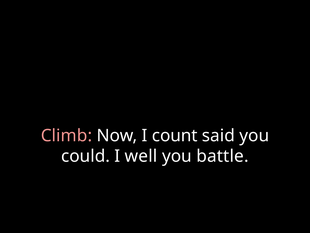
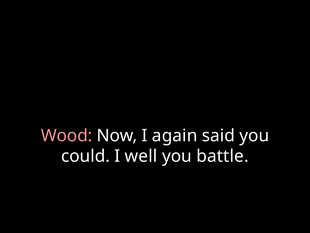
Climb: Climb -> Wood (67, 135)
count: count -> again (175, 135)
